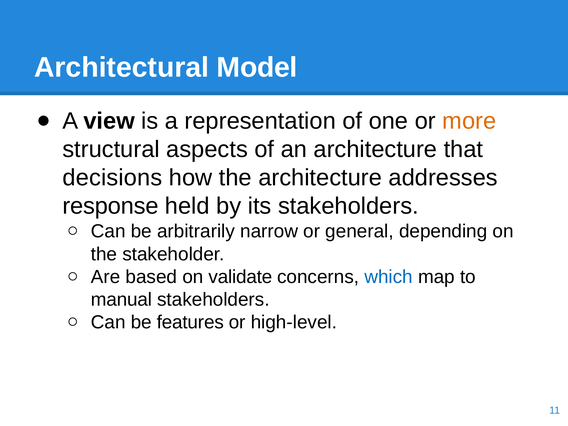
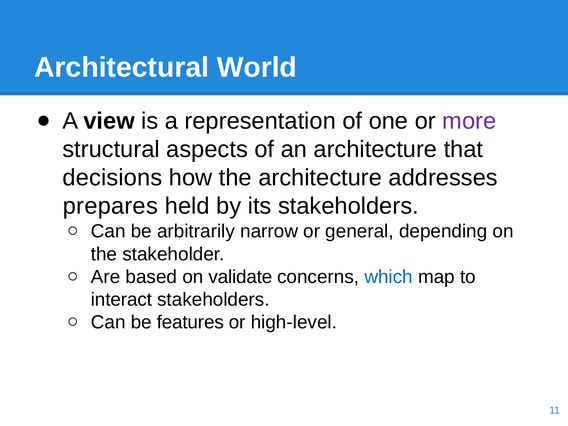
Model: Model -> World (257, 67)
more colour: orange -> purple (469, 121)
response: response -> prepares (110, 206)
manual: manual -> interact (121, 300)
